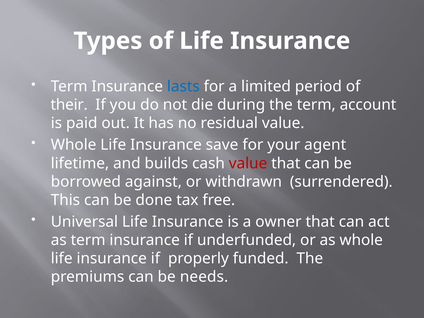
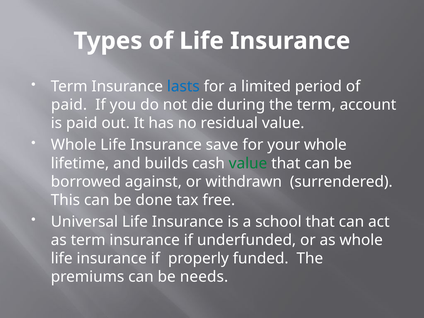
their: their -> paid (69, 105)
your agent: agent -> whole (325, 145)
value colour: red -> green (248, 163)
owner: owner -> school (278, 222)
